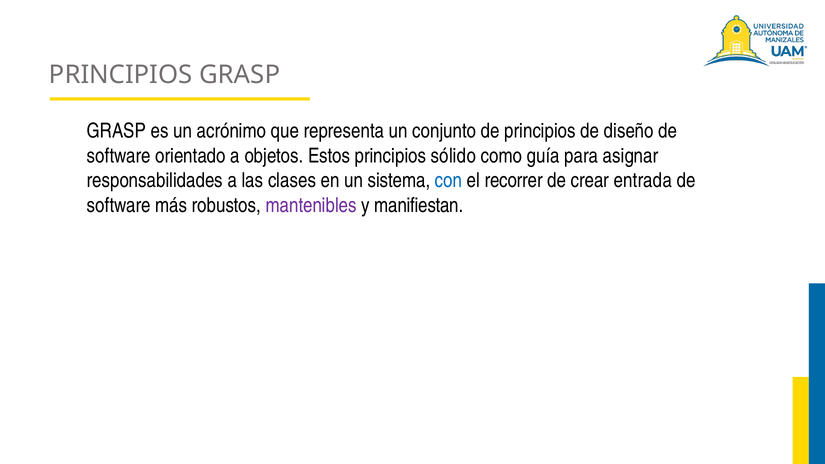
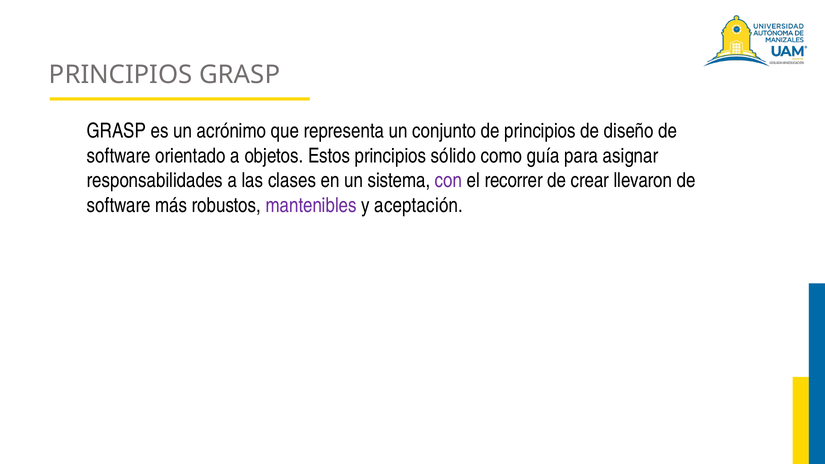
con colour: blue -> purple (449, 181)
entrada: entrada -> llevaron (643, 181)
manifiestan: manifiestan -> aceptación (419, 205)
